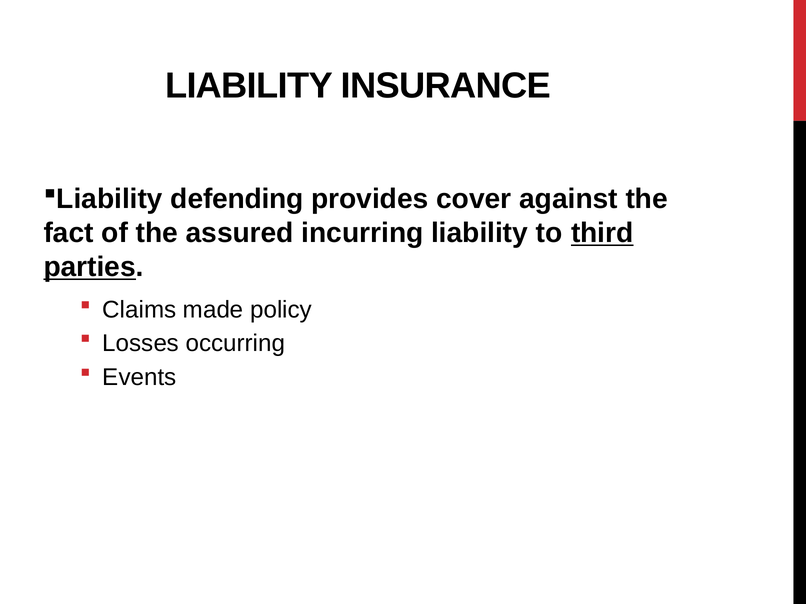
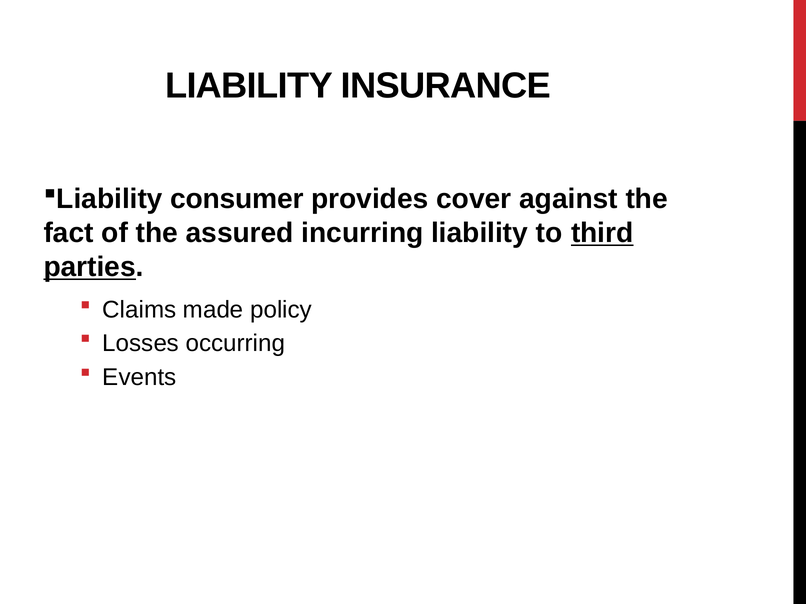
defending: defending -> consumer (237, 199)
